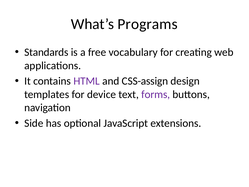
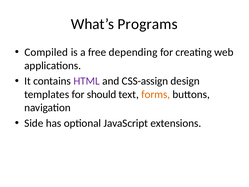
Standards: Standards -> Compiled (46, 52)
vocabulary: vocabulary -> depending (133, 52)
device: device -> should (102, 94)
forms colour: purple -> orange (156, 94)
